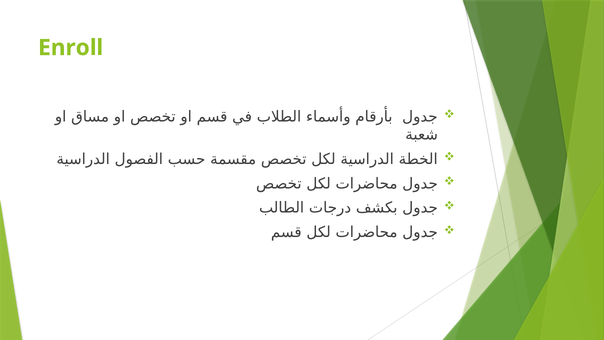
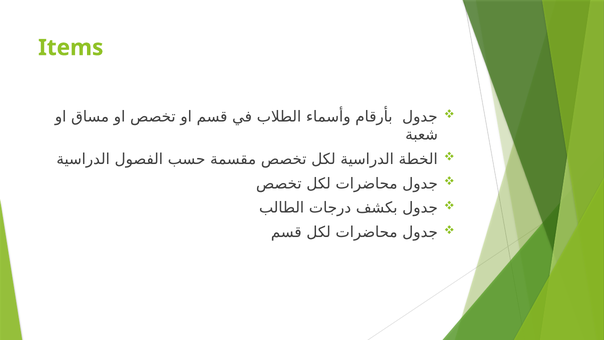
Enroll: Enroll -> Items (71, 48)
